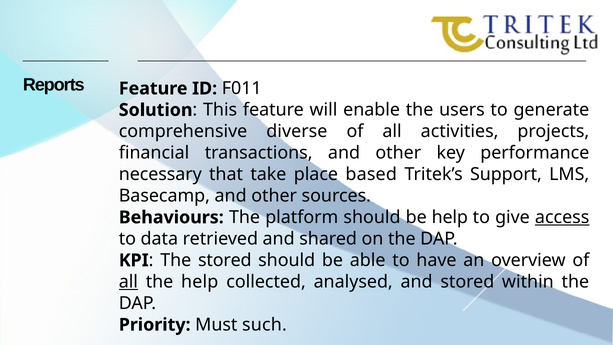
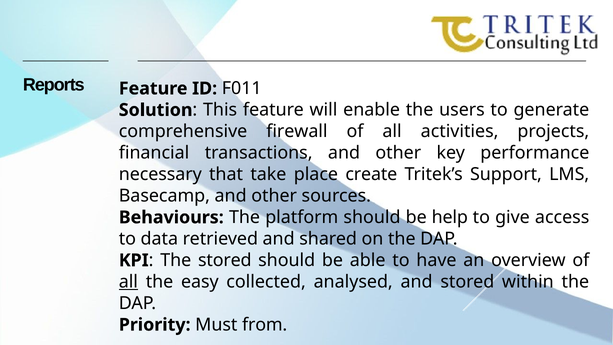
diverse: diverse -> firewall (297, 131)
based: based -> create (371, 174)
access underline: present -> none (562, 217)
the help: help -> easy (200, 282)
such: such -> from (265, 325)
